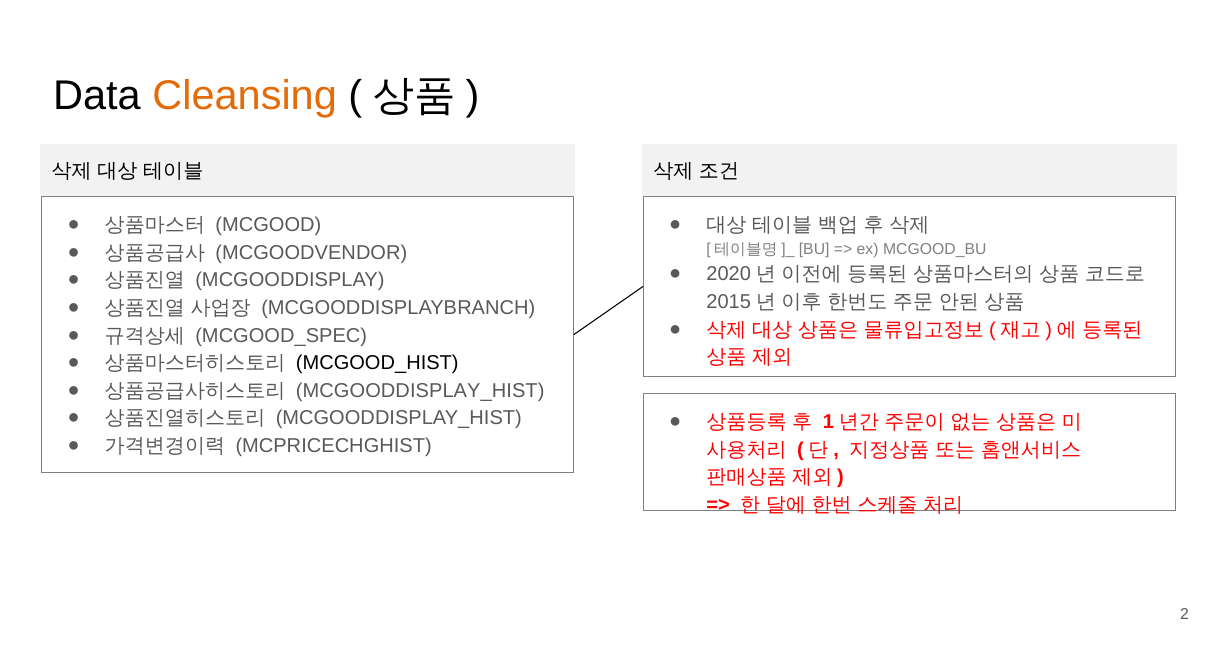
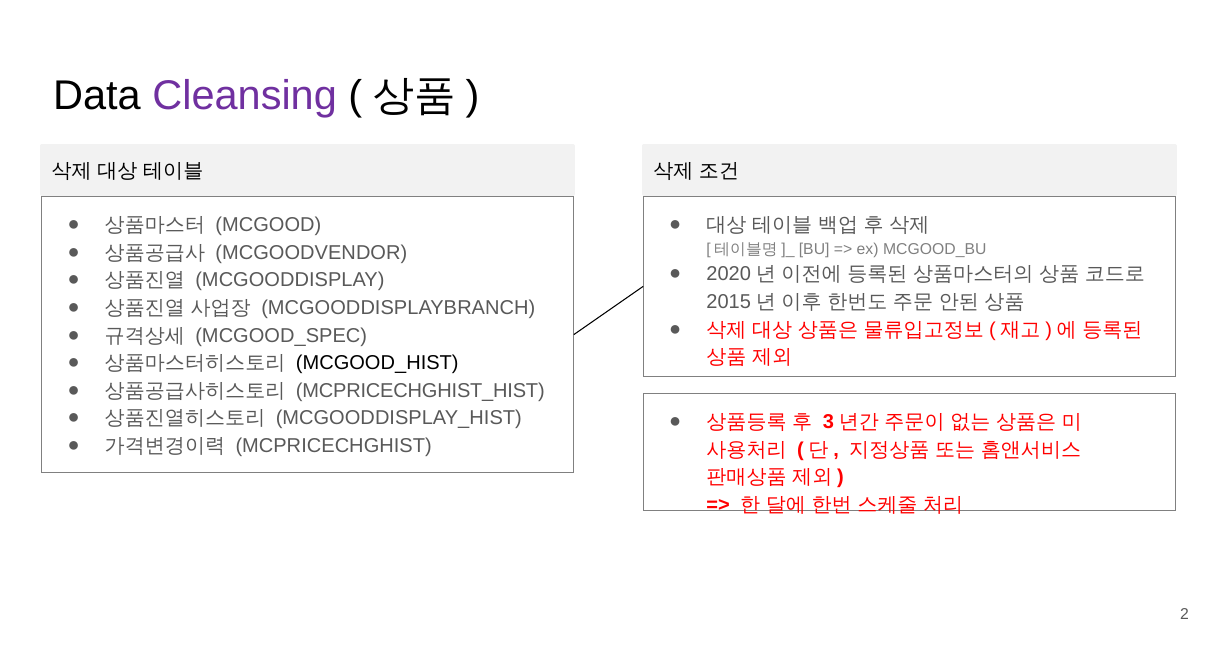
Cleansing colour: orange -> purple (245, 96)
MCGOODDISPLAY_HIST: MCGOODDISPLAY_HIST -> MCPRICECHGHIST_HIST (420, 391)
1: 1 -> 3 (828, 422)
